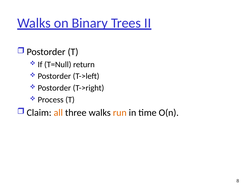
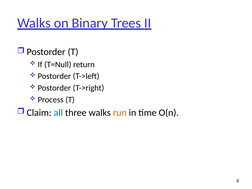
all colour: orange -> blue (58, 113)
